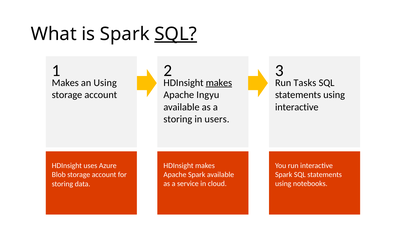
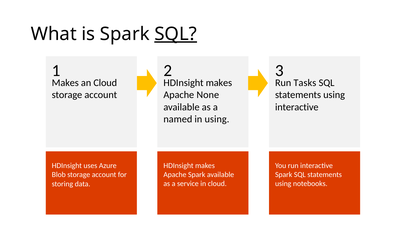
an Using: Using -> Cloud (105, 83)
makes underline: present -> none (219, 83)
Ingyu: Ingyu -> None (208, 95)
storing: storing -> named (178, 119)
in users: users -> using (217, 119)
